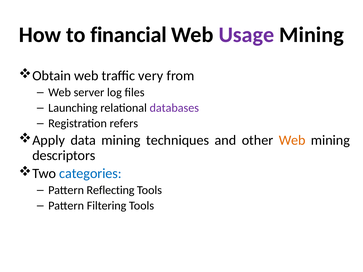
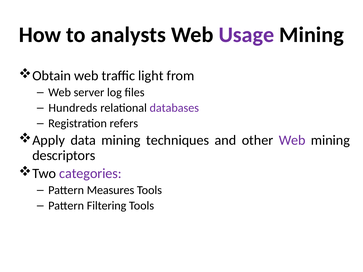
financial: financial -> analysts (128, 35)
very: very -> light (151, 76)
Launching: Launching -> Hundreds (73, 108)
Web colour: orange -> purple (292, 140)
categories colour: blue -> purple (90, 174)
Reflecting: Reflecting -> Measures (111, 190)
